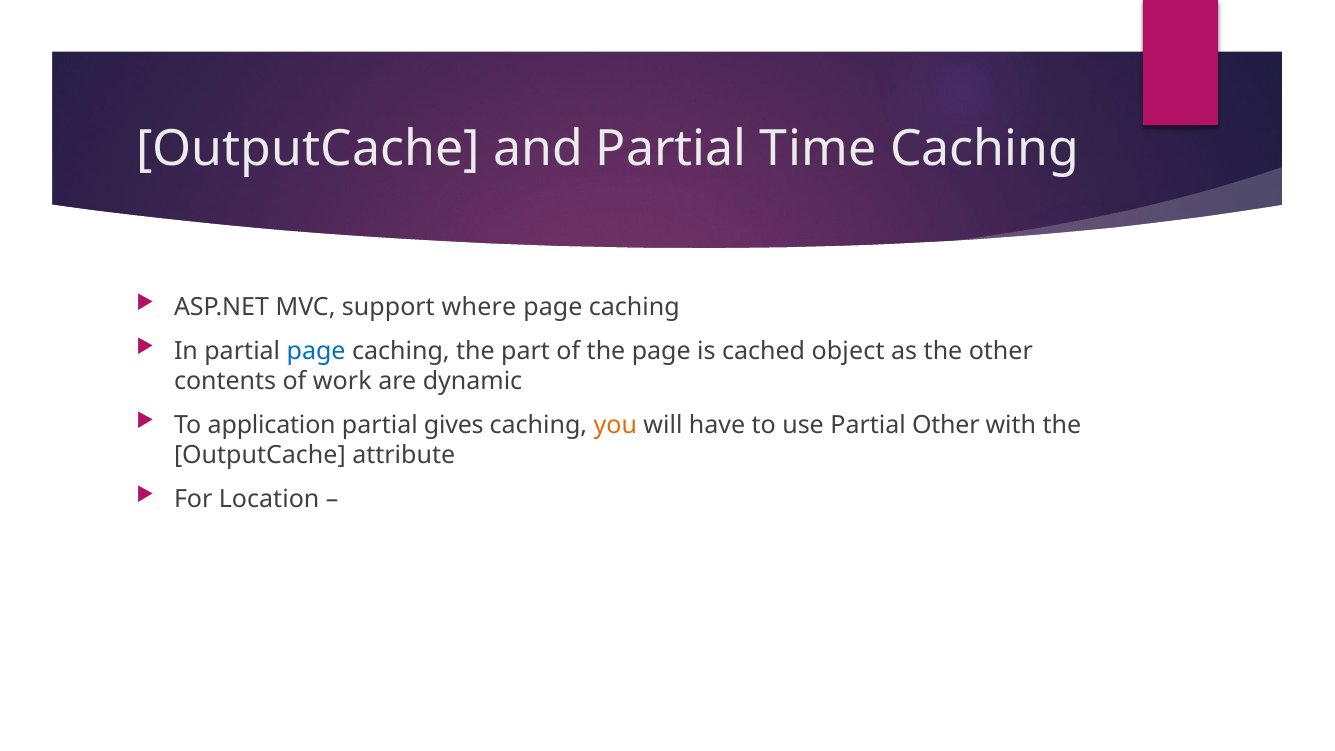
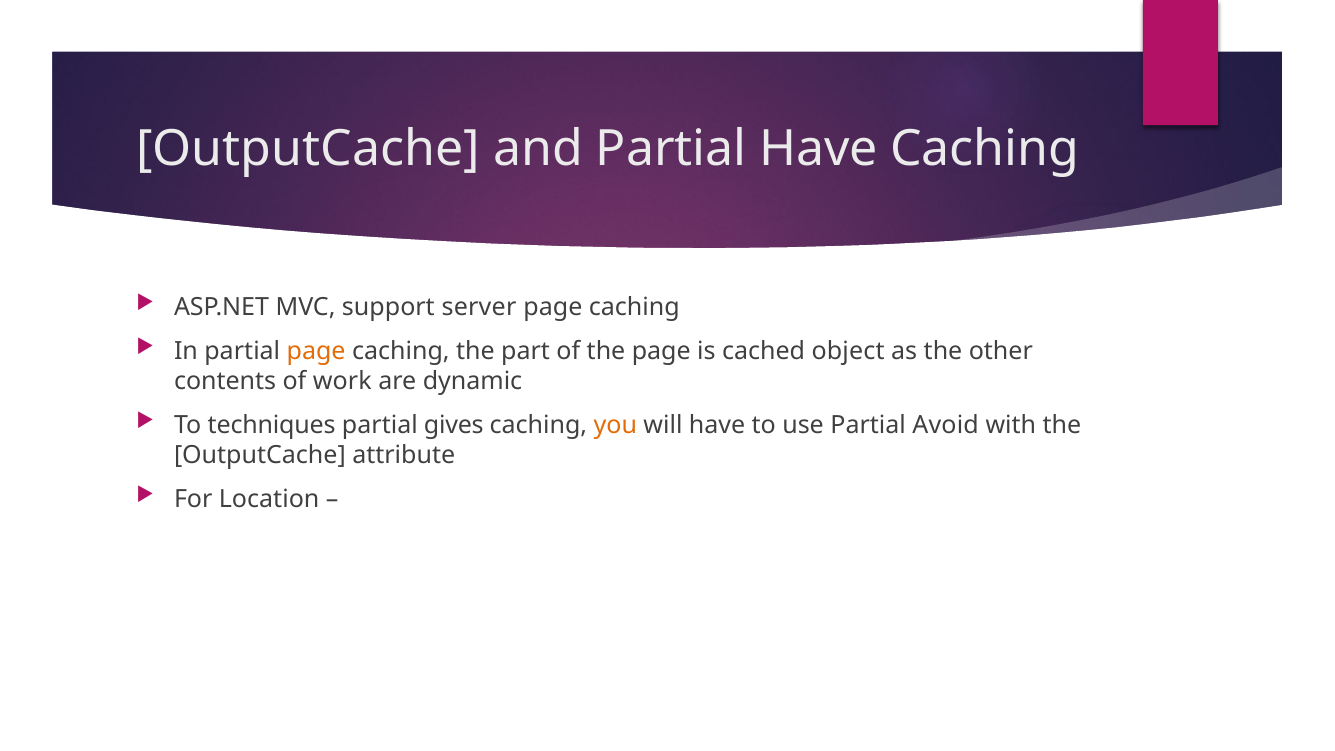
Partial Time: Time -> Have (819, 149)
where: where -> server (479, 307)
page colour: blue -> orange (316, 351)
application: application -> techniques (272, 425)
Partial Other: Other -> Avoid (946, 425)
